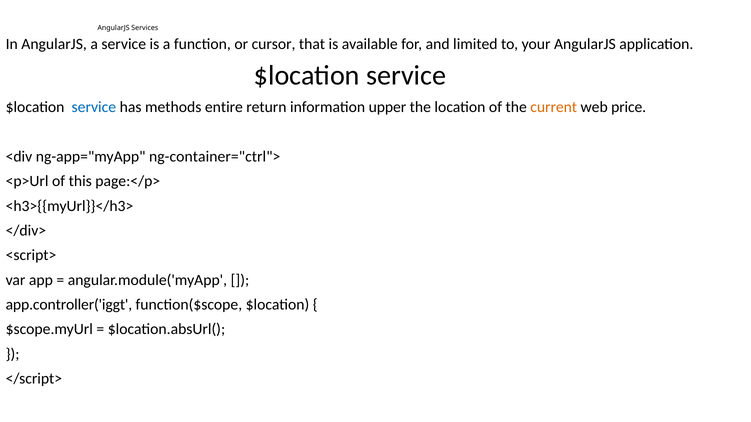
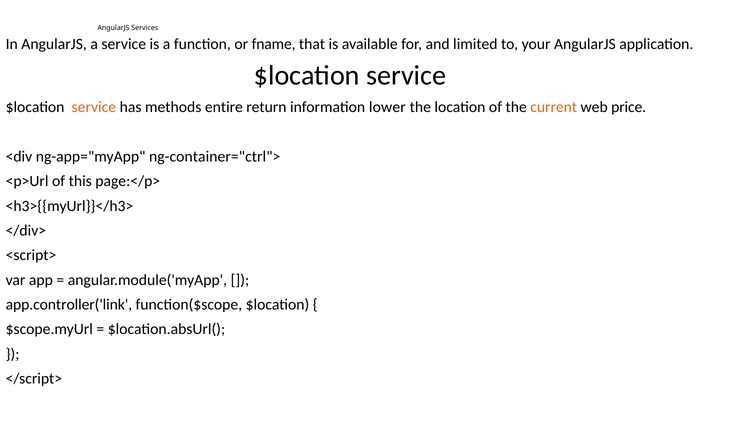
cursor: cursor -> fname (274, 44)
service colour: blue -> orange (94, 107)
upper: upper -> lower (387, 107)
app.controller('iggt: app.controller('iggt -> app.controller('link (69, 305)
